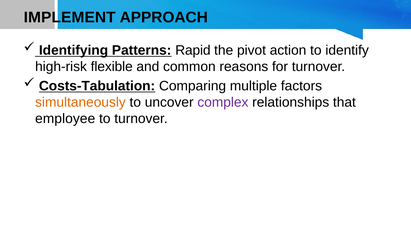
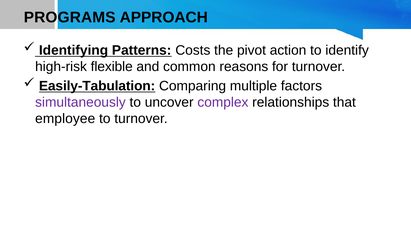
IMPLEMENT: IMPLEMENT -> PROGRAMS (70, 17)
Rapid: Rapid -> Costs (193, 50)
Costs-Tabulation: Costs-Tabulation -> Easily-Tabulation (97, 86)
simultaneously colour: orange -> purple (80, 102)
